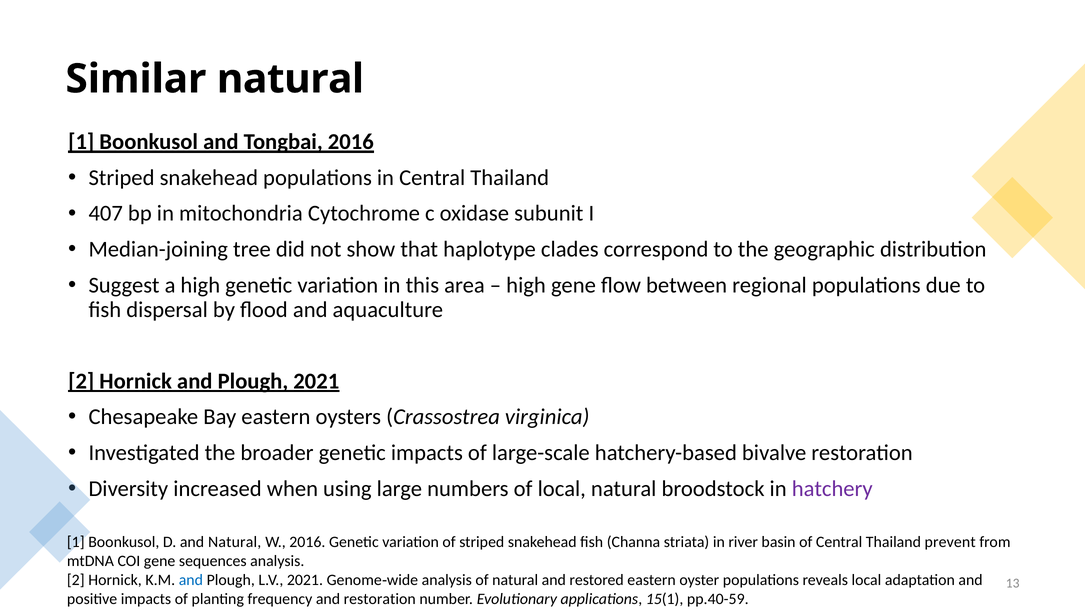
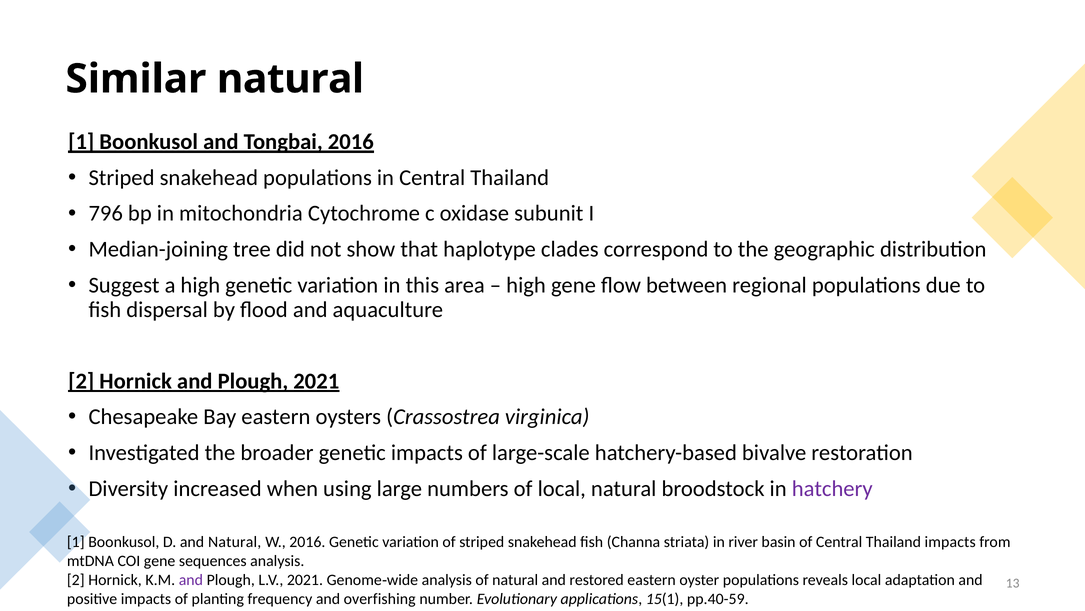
407: 407 -> 796 (106, 213)
Thailand prevent: prevent -> impacts (950, 542)
and colour: blue -> purple (191, 580)
and restoration: restoration -> overfishing (380, 599)
